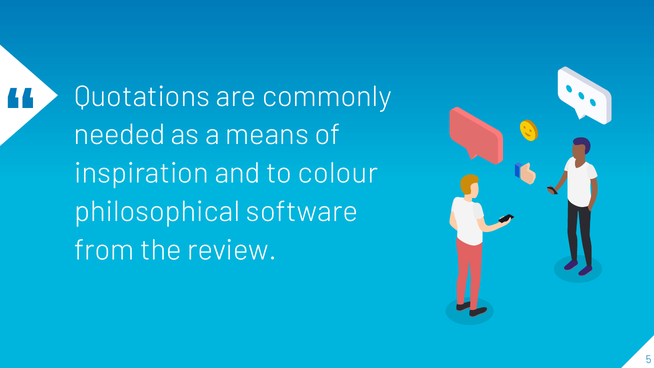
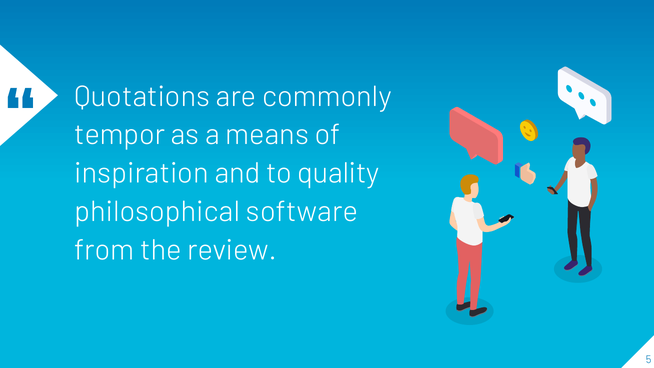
needed: needed -> tempor (120, 135)
colour: colour -> quality (338, 173)
